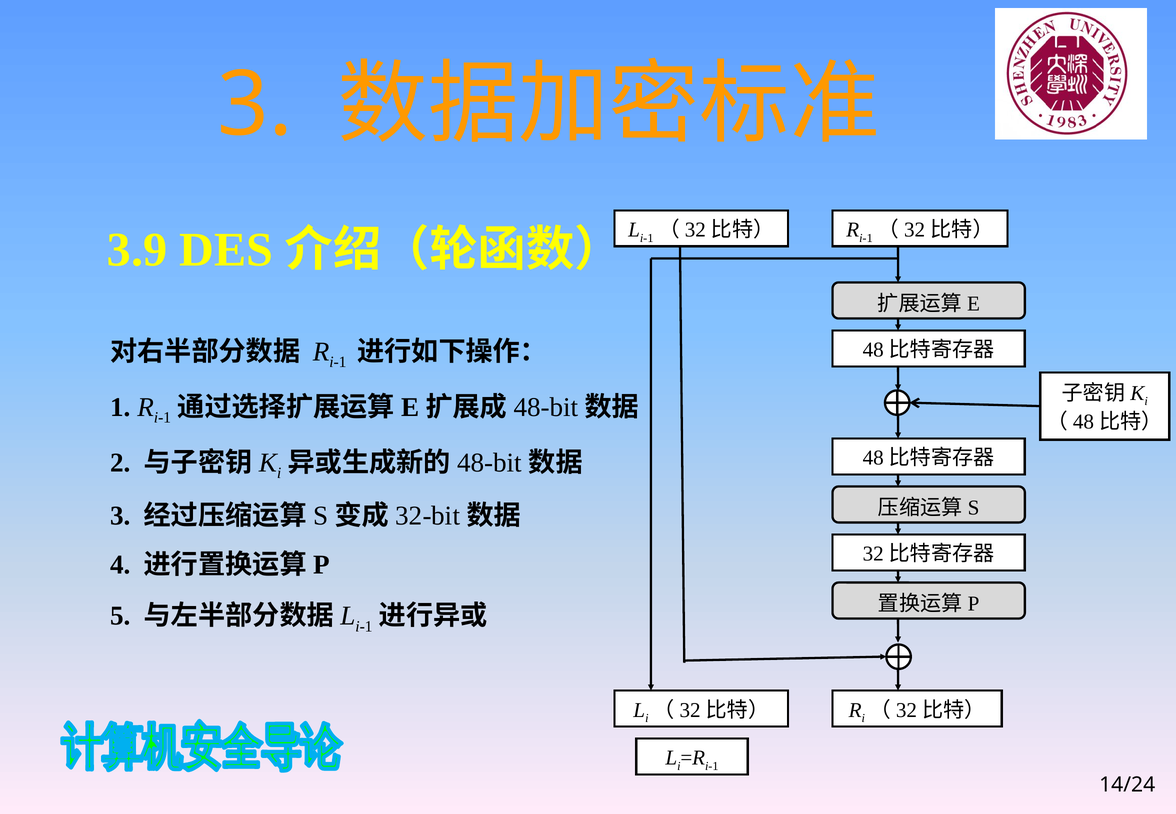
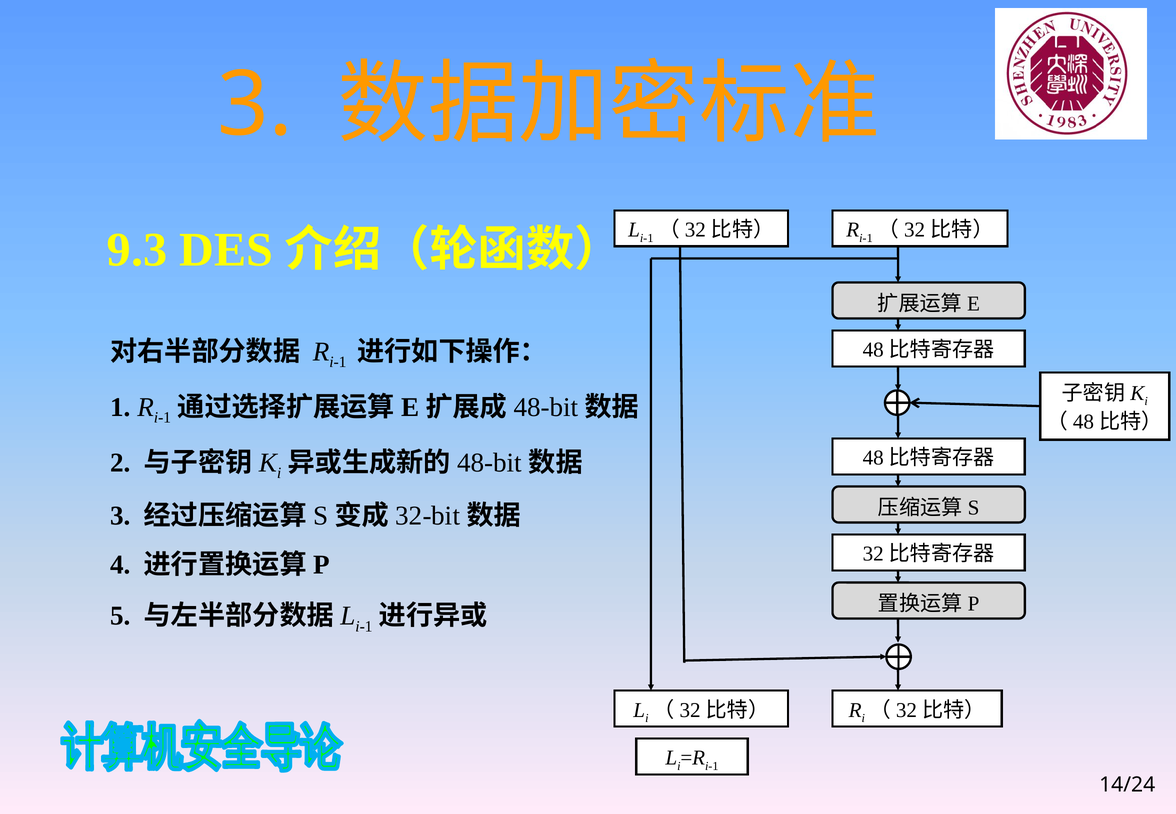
3.9: 3.9 -> 9.3 (137, 250)
